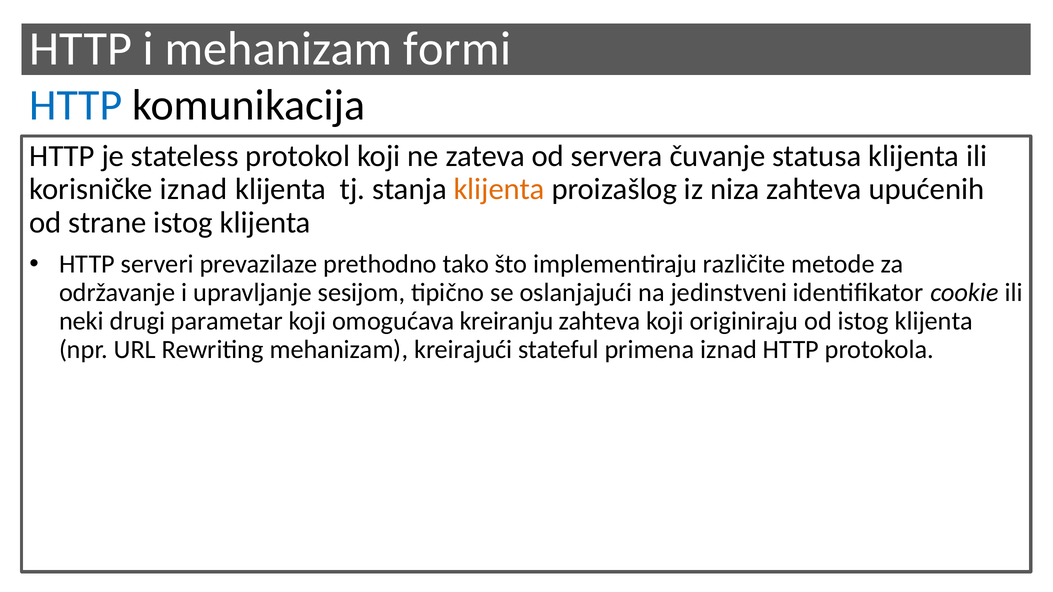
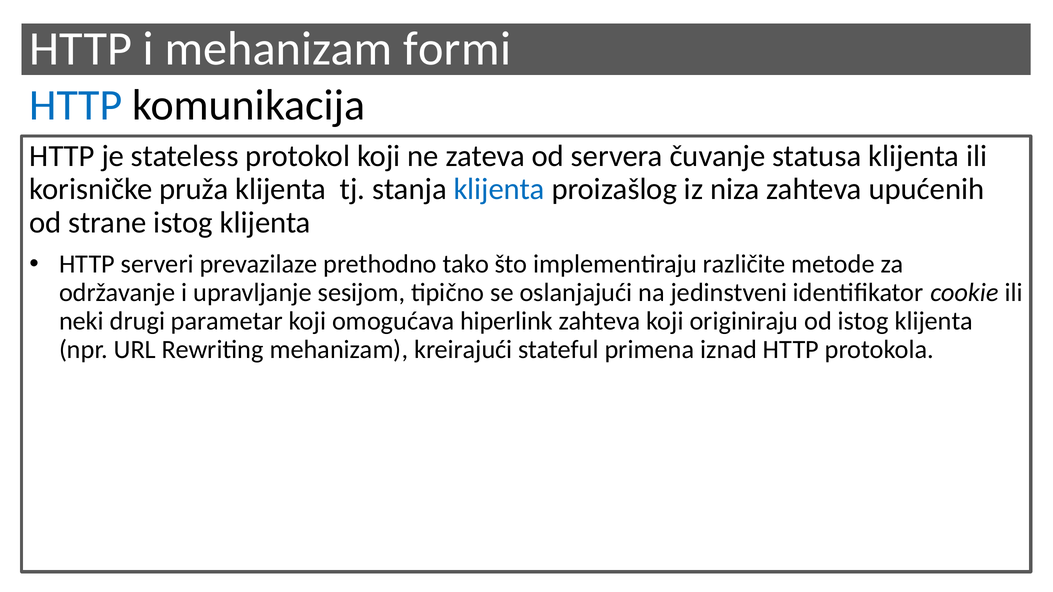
korisničke iznad: iznad -> pruža (194, 189)
klijenta colour: orange -> blue (499, 189)
kreiranju: kreiranju -> hiperlink (507, 321)
